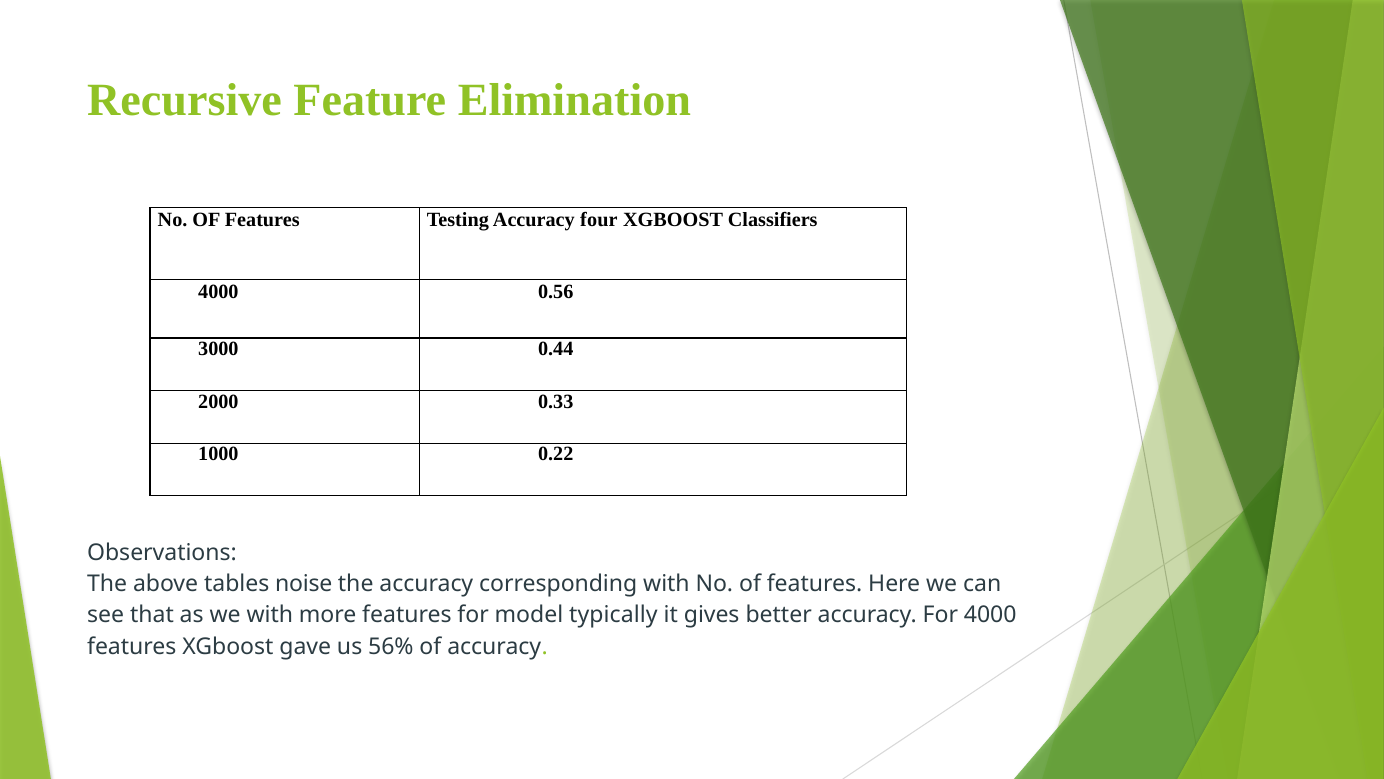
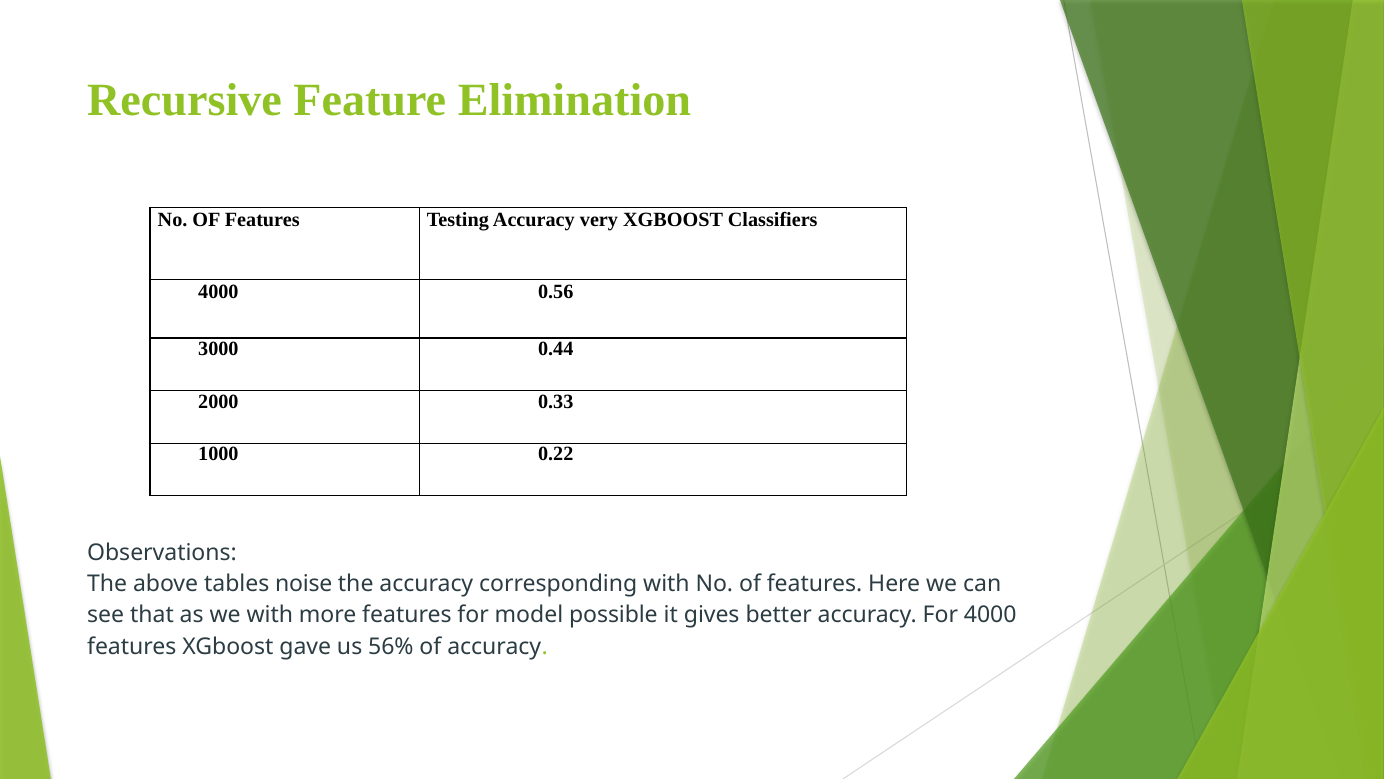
four: four -> very (599, 219)
typically: typically -> possible (613, 615)
